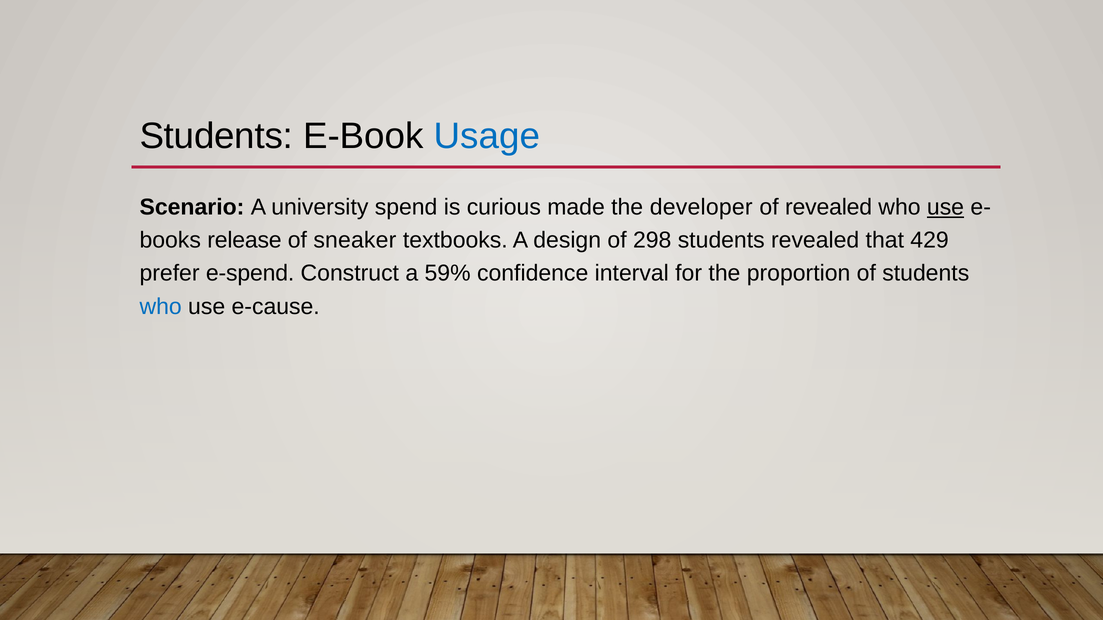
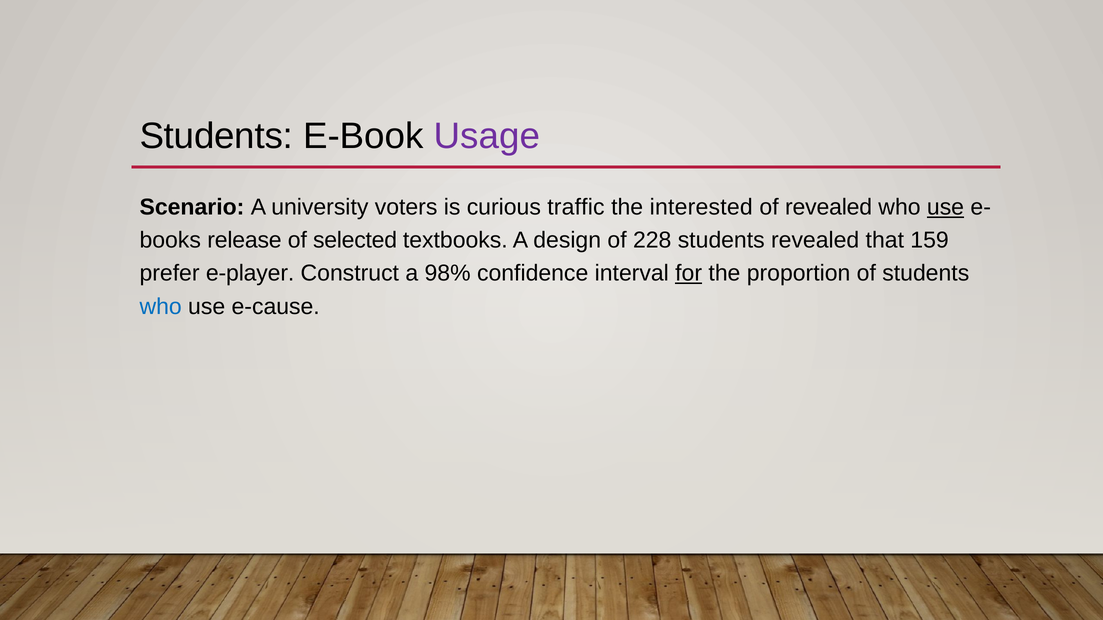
Usage colour: blue -> purple (487, 136)
spend: spend -> voters (406, 207)
made: made -> traffic (576, 207)
developer: developer -> interested (701, 207)
sneaker: sneaker -> selected (355, 240)
298: 298 -> 228 (652, 240)
429: 429 -> 159 (930, 240)
e-spend: e-spend -> e-player (250, 274)
59%: 59% -> 98% (448, 274)
for underline: none -> present (689, 274)
